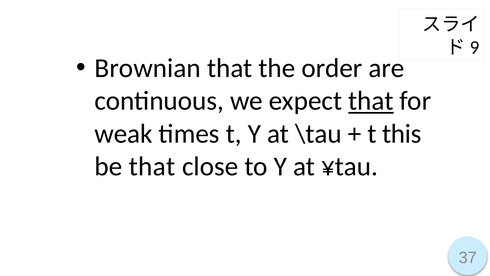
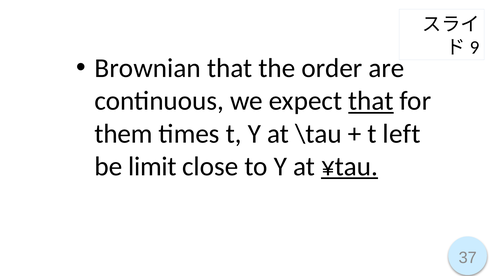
weak: weak -> them (124, 134)
this: this -> left (402, 134)
be that: that -> limit (152, 166)
¥tau underline: none -> present (350, 166)
